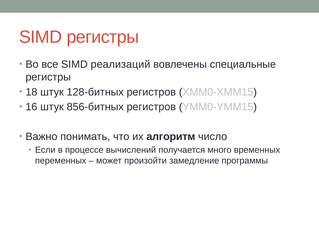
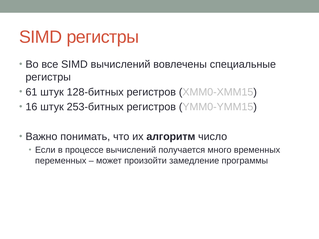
SIMD реализаций: реализаций -> вычислений (121, 65)
18: 18 -> 61 (31, 92)
856-битных: 856-битных -> 253-битных (95, 107)
